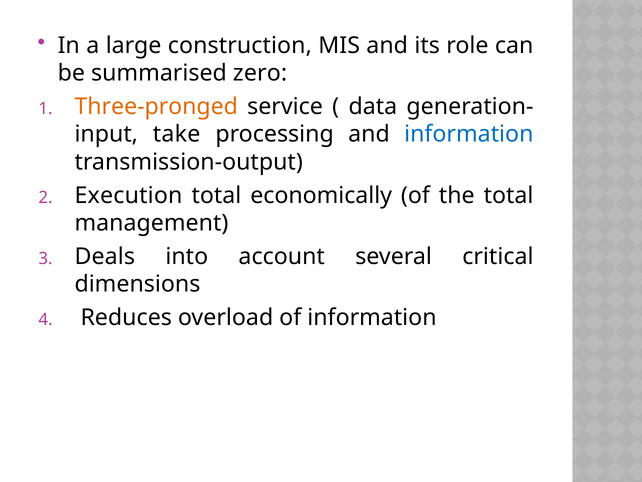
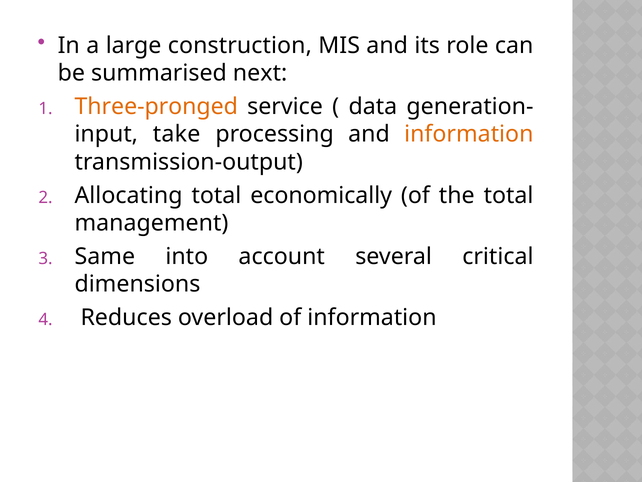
zero: zero -> next (260, 73)
information colour: blue -> orange (469, 134)
Execution: Execution -> Allocating (129, 195)
Deals: Deals -> Same (105, 256)
